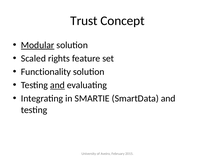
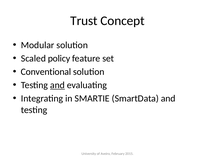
Modular underline: present -> none (38, 45)
rights: rights -> policy (59, 58)
Functionality: Functionality -> Conventional (46, 72)
